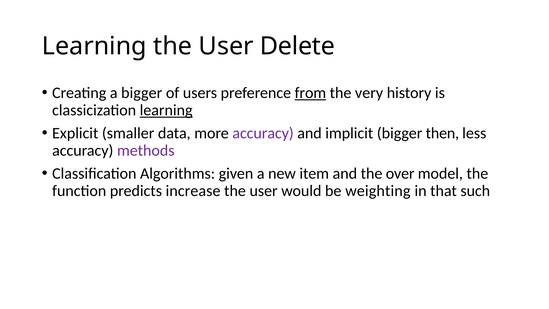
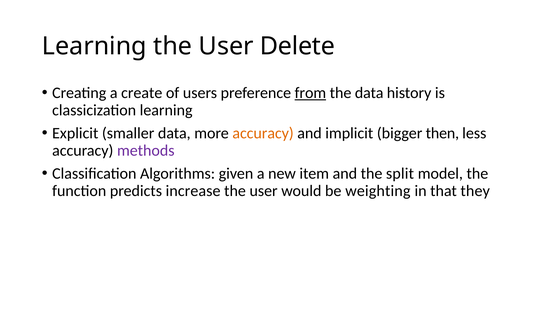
a bigger: bigger -> create (142, 93)
the very: very -> data (369, 93)
learning underline: present -> none (166, 110)
accuracy colour: purple -> orange (263, 133)
over: over -> split (400, 173)
such: such -> they (475, 191)
